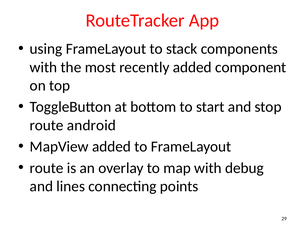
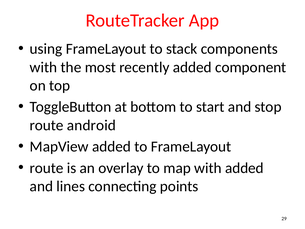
with debug: debug -> added (244, 168)
